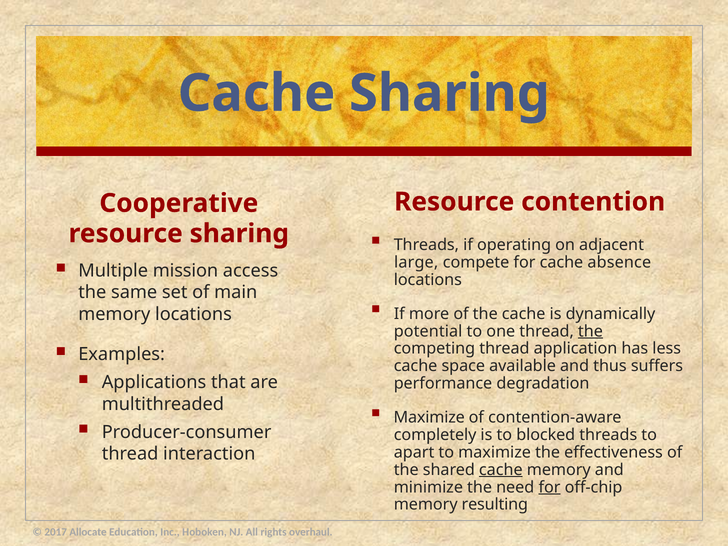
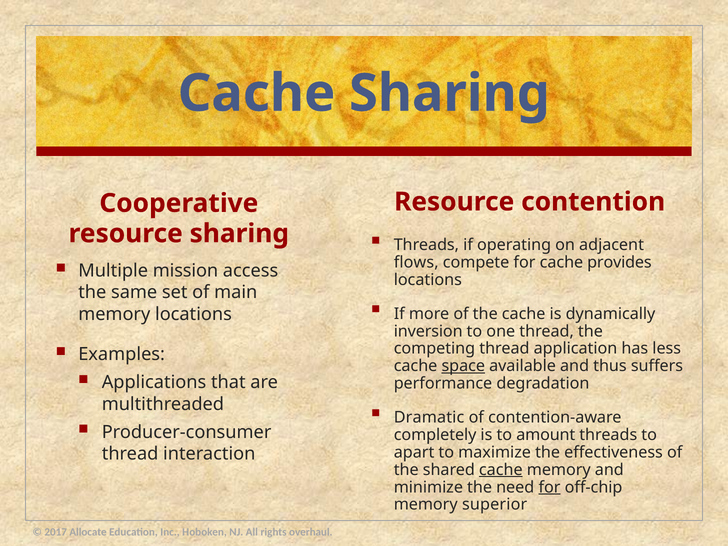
large: large -> flows (416, 262)
absence: absence -> provides (619, 262)
potential: potential -> inversion (428, 331)
the underline: present -> none (590, 331)
space underline: none -> present (463, 366)
Maximize: Maximize -> Dramatic (429, 417)
blocked: blocked -> amount (546, 435)
resulting: resulting -> superior (495, 505)
